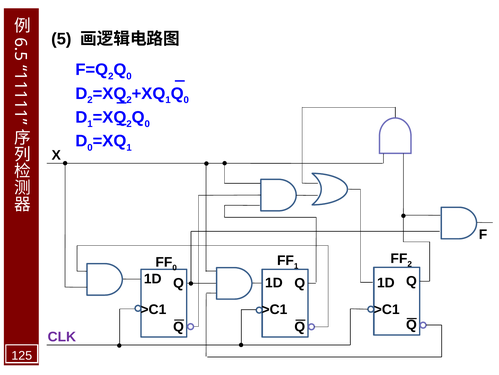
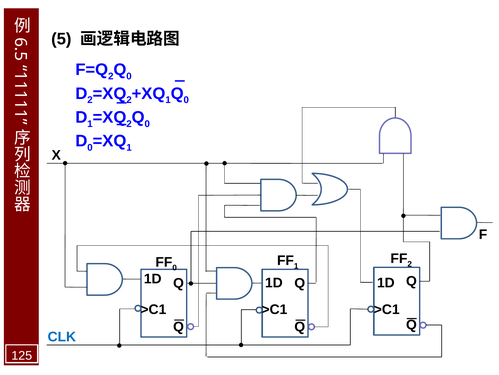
CLK colour: purple -> blue (62, 336)
